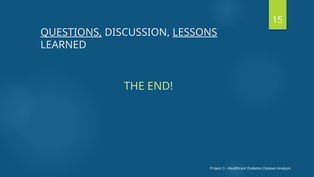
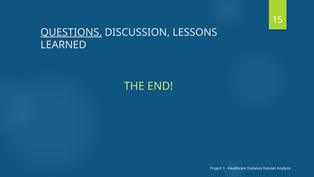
LESSONS underline: present -> none (195, 32)
